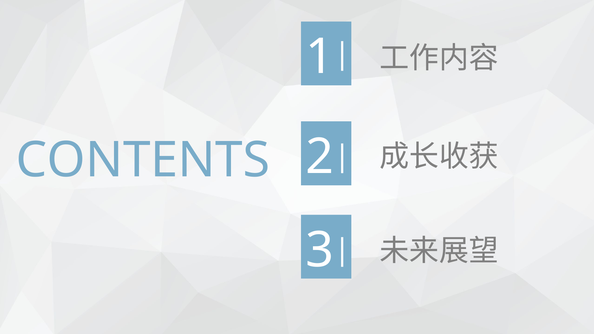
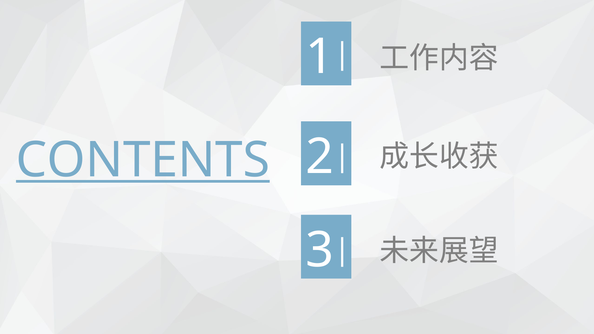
CONTENTS underline: none -> present (143, 160)
